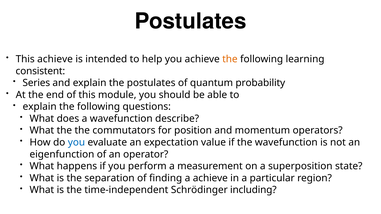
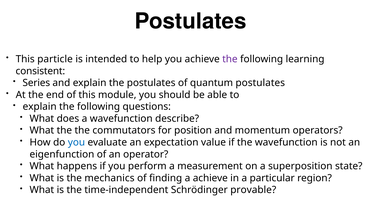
This achieve: achieve -> particle (55, 59)
the colour: orange -> purple (230, 59)
quantum probability: probability -> postulates (260, 83)
separation: separation -> mechanics (109, 178)
including: including -> provable (253, 190)
